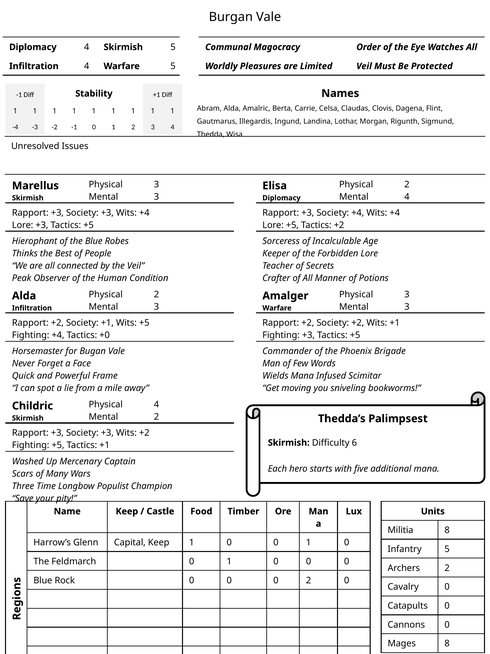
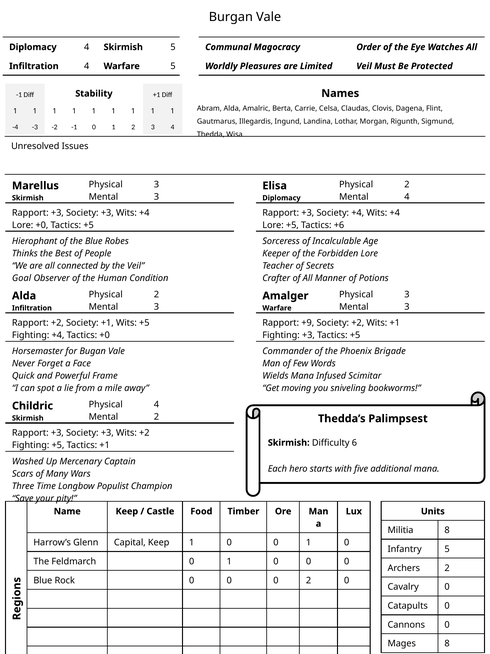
Lore +3: +3 -> +0 (42, 225)
Tactics +2: +2 -> +6 (339, 225)
Peak: Peak -> Goal (22, 278)
+2: +2 -> +9 (308, 323)
